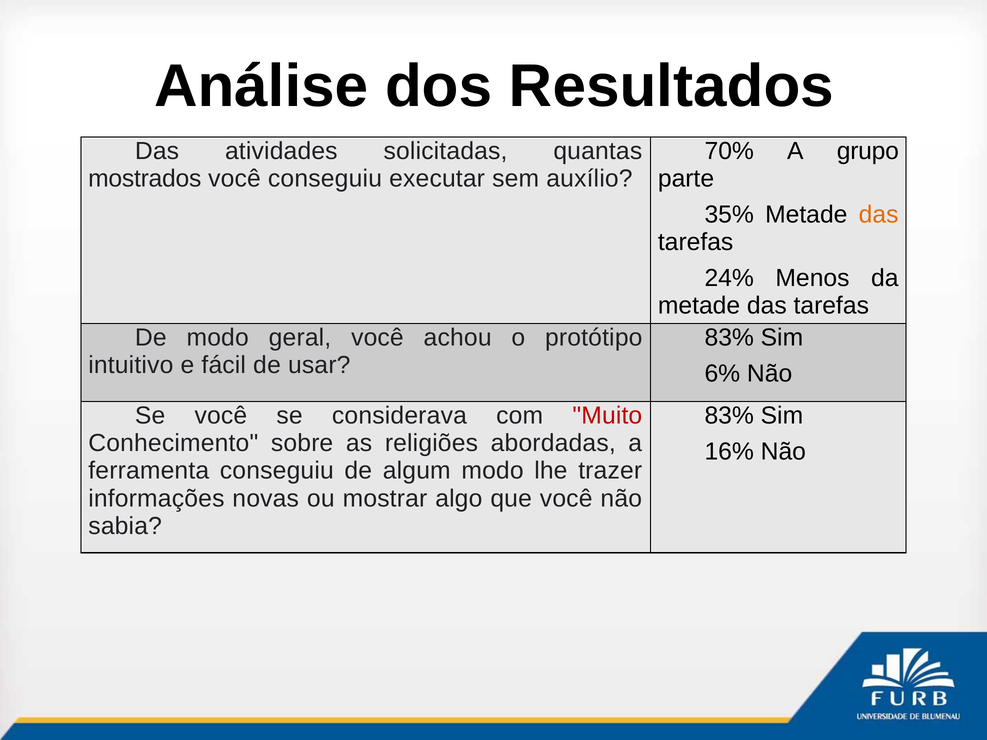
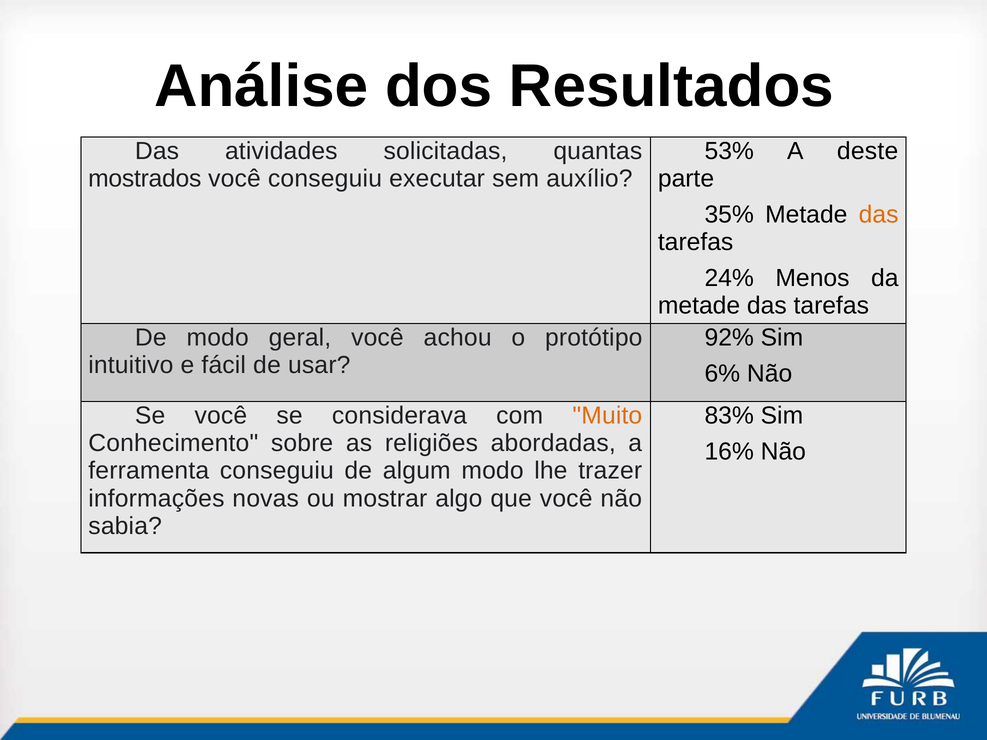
70%: 70% -> 53% (729, 151)
grupo: grupo -> deste (868, 151)
83%: 83% -> 92% (729, 338)
Muito colour: red -> orange (607, 416)
